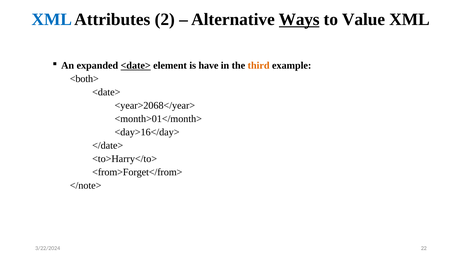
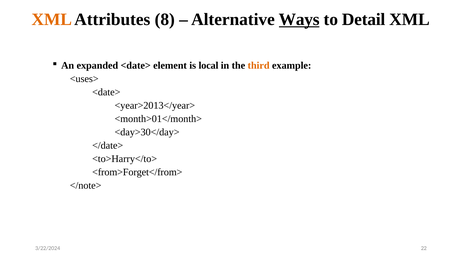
XML colour: blue -> orange (52, 19)
2: 2 -> 8 (165, 19)
Value: Value -> Detail (364, 19)
<date> underline: present -> none (136, 66)
have: have -> local (209, 66)
<both>: <both> -> <uses> (84, 79)
<year>2068</year>: <year>2068</year> -> <year>2013</year> (155, 106)
<day>16</day>: <day>16</day> -> <day>30</day> (147, 132)
